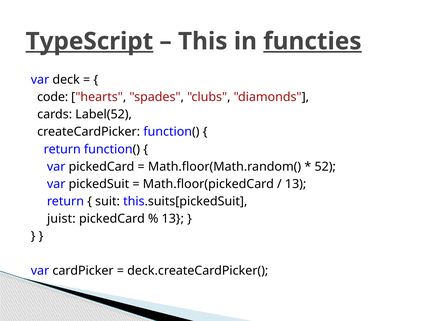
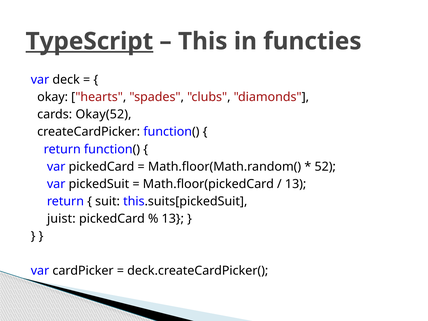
functies underline: present -> none (312, 41)
code: code -> okay (53, 97)
Label(52: Label(52 -> Okay(52 (104, 115)
